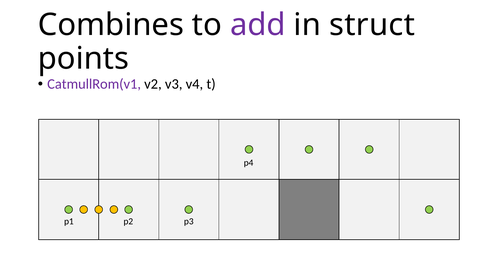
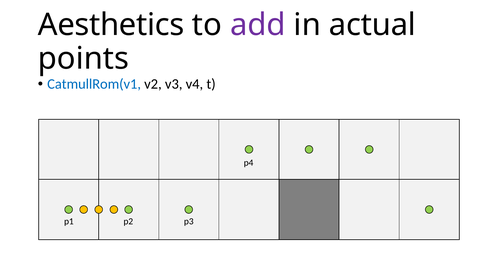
Combines: Combines -> Aesthetics (111, 25)
struct: struct -> actual (372, 25)
CatmullRom(v1 colour: purple -> blue (94, 84)
